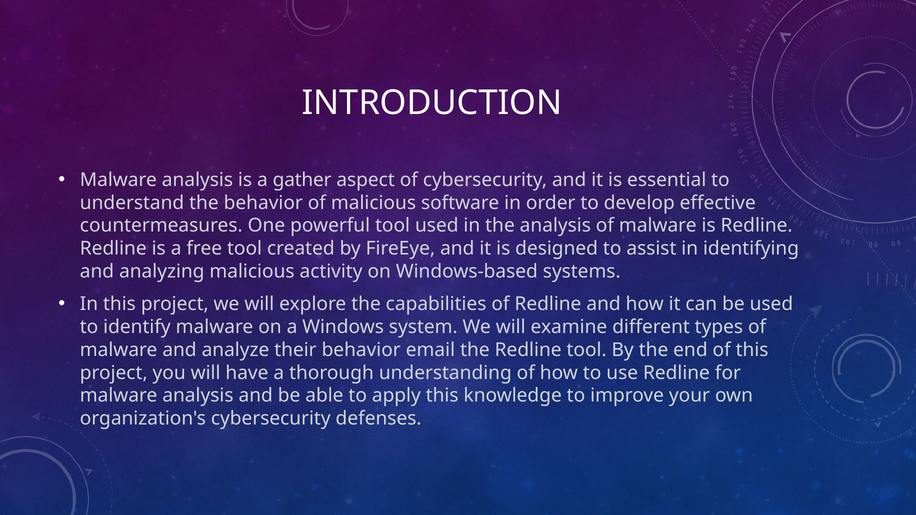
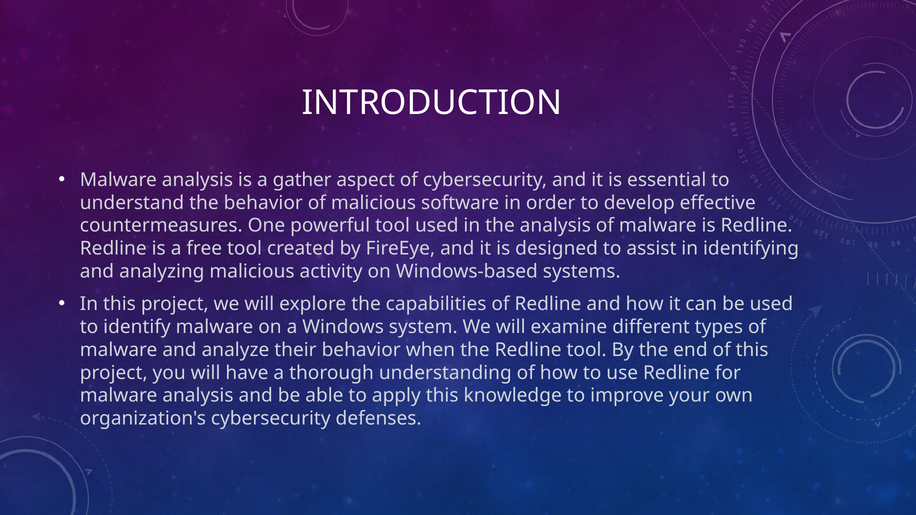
email: email -> when (430, 350)
